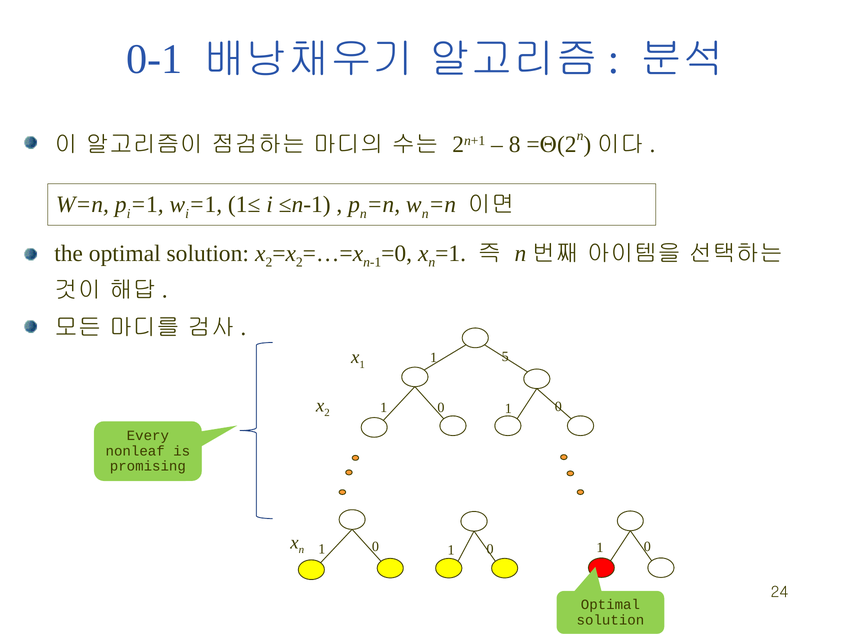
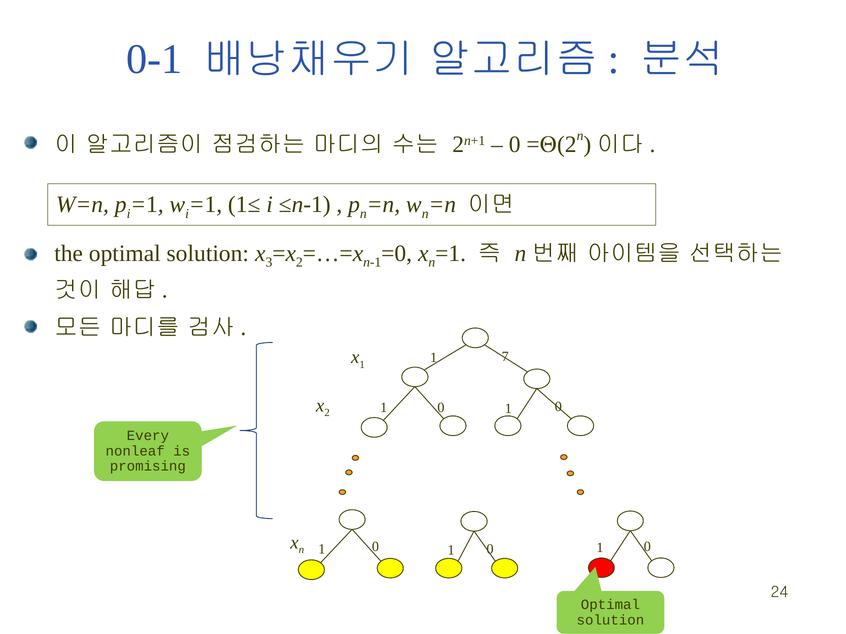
8: 8 -> 0 (515, 145)
2: 2 -> 3 (269, 263)
5: 5 -> 7 (505, 357)
